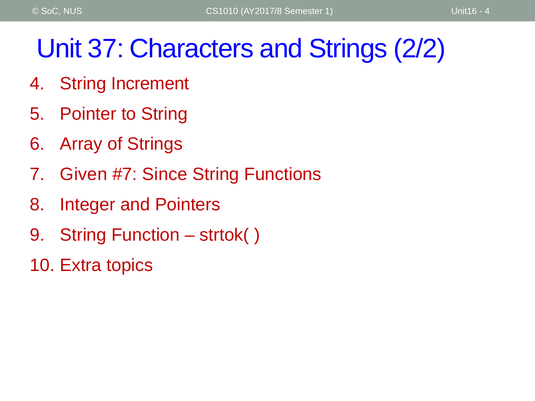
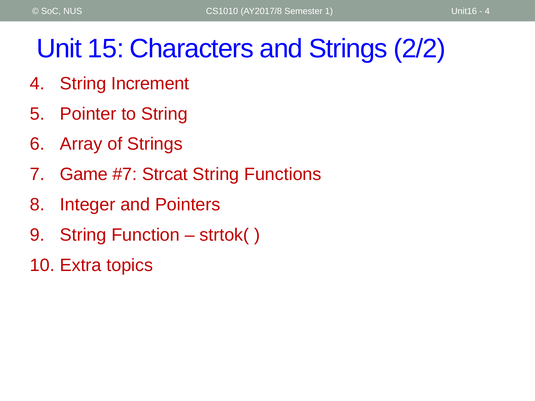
37: 37 -> 15 (106, 49)
Given: Given -> Game (84, 174)
Since: Since -> Strcat (165, 174)
